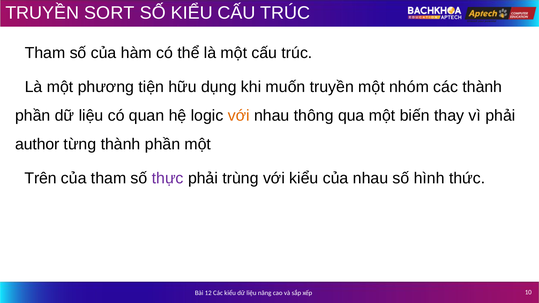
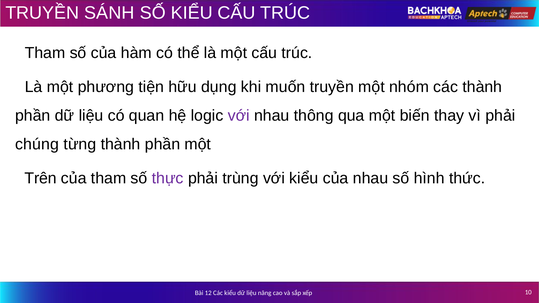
SORT: SORT -> SÁNH (109, 13)
với colour: orange -> purple (239, 116)
author: author -> chúng (37, 144)
